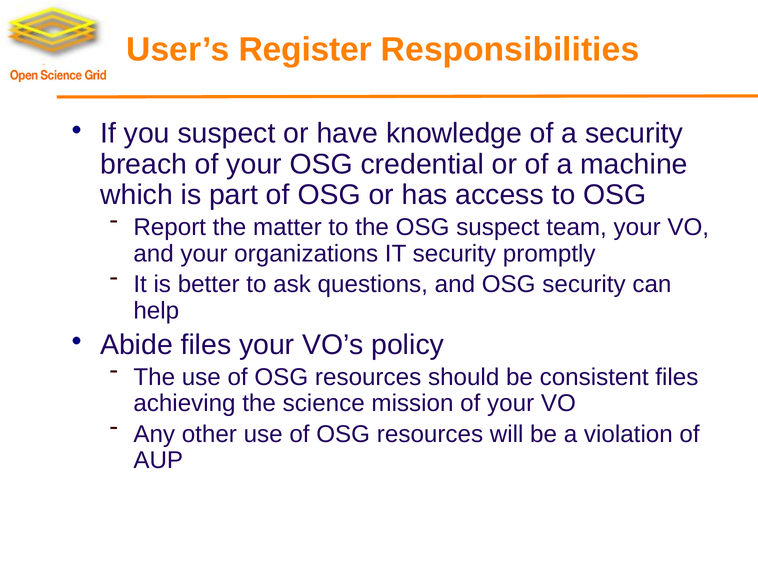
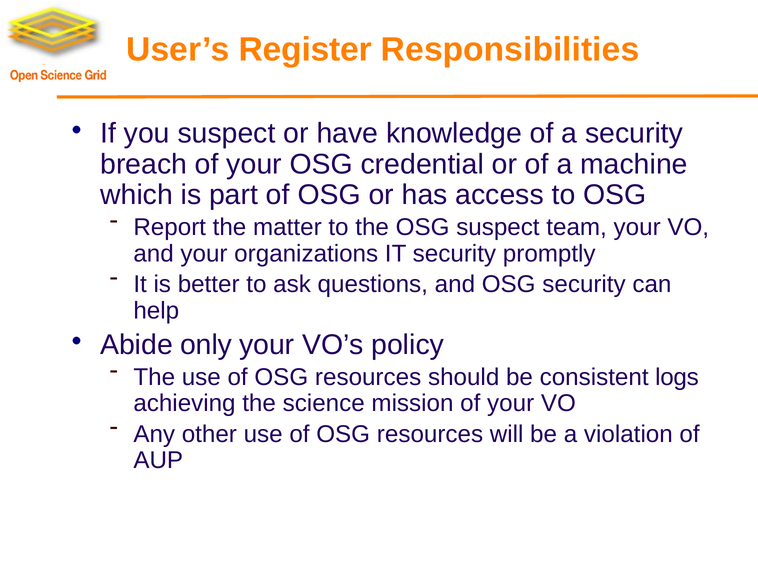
Abide files: files -> only (206, 345)
consistent files: files -> logs (677, 377)
